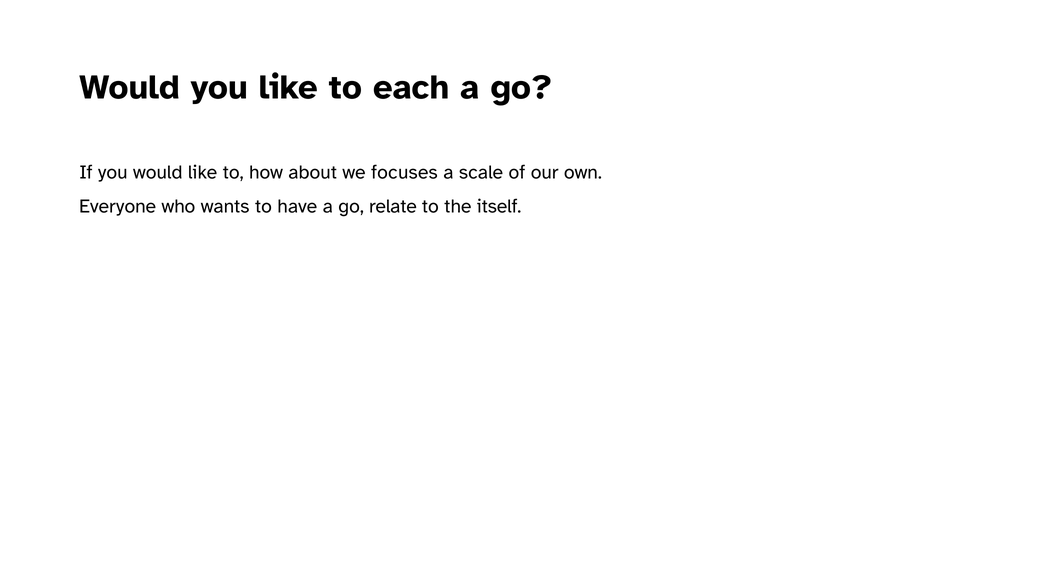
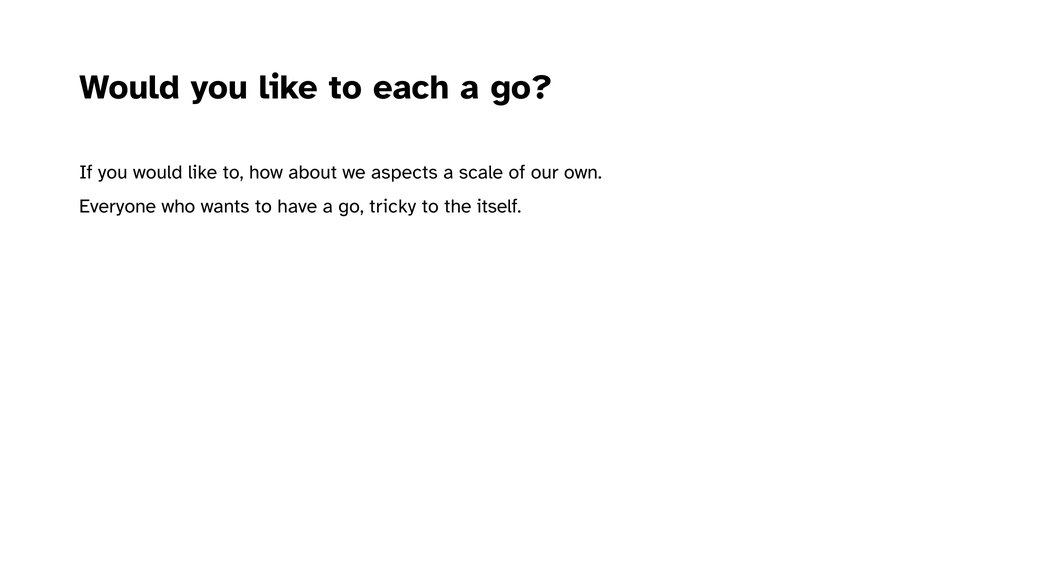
focuses: focuses -> aspects (404, 172)
relate: relate -> tricky (393, 206)
